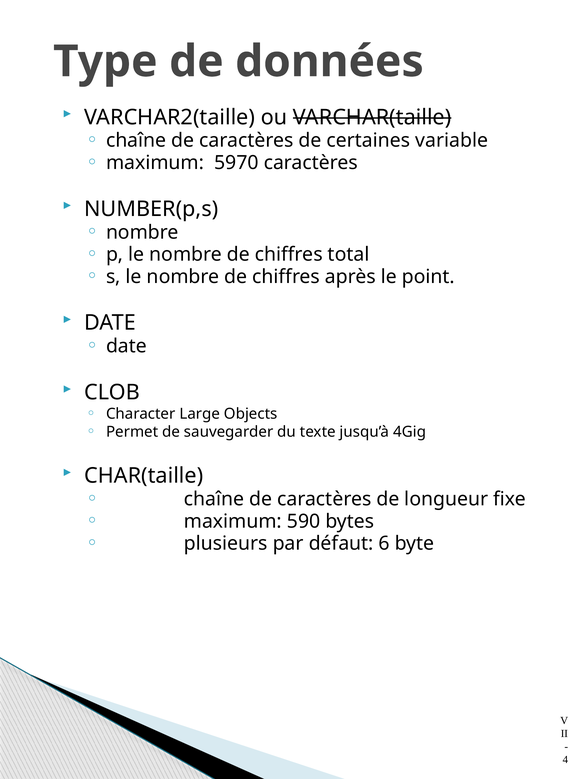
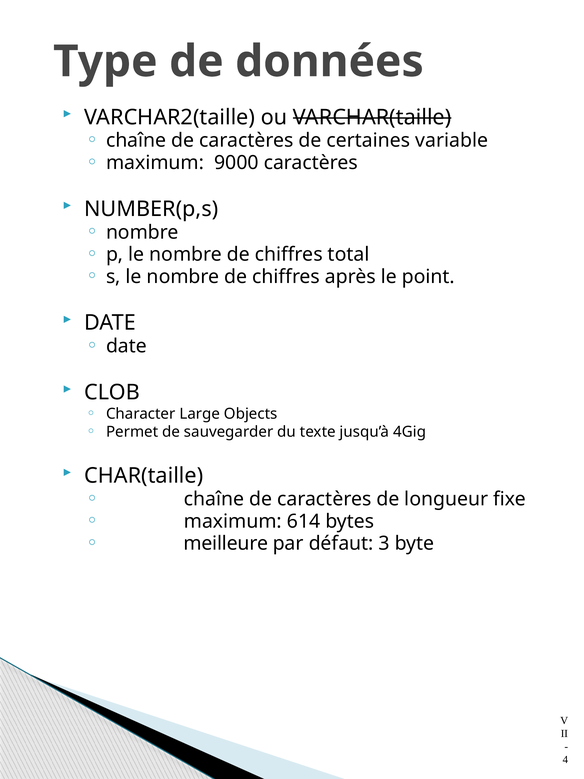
5970: 5970 -> 9000 (236, 163)
590: 590 -> 614 (304, 521)
plusieurs: plusieurs -> meilleure (226, 543)
6: 6 -> 3 (384, 543)
